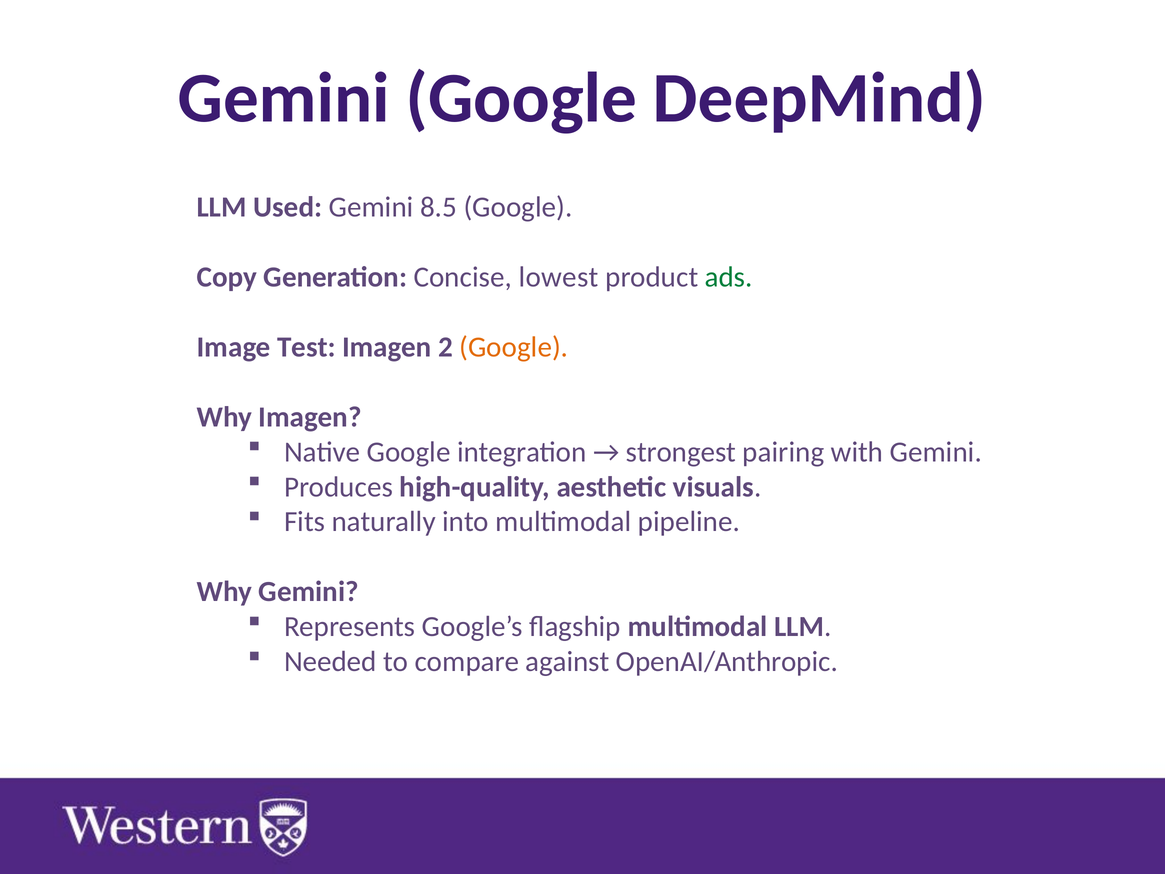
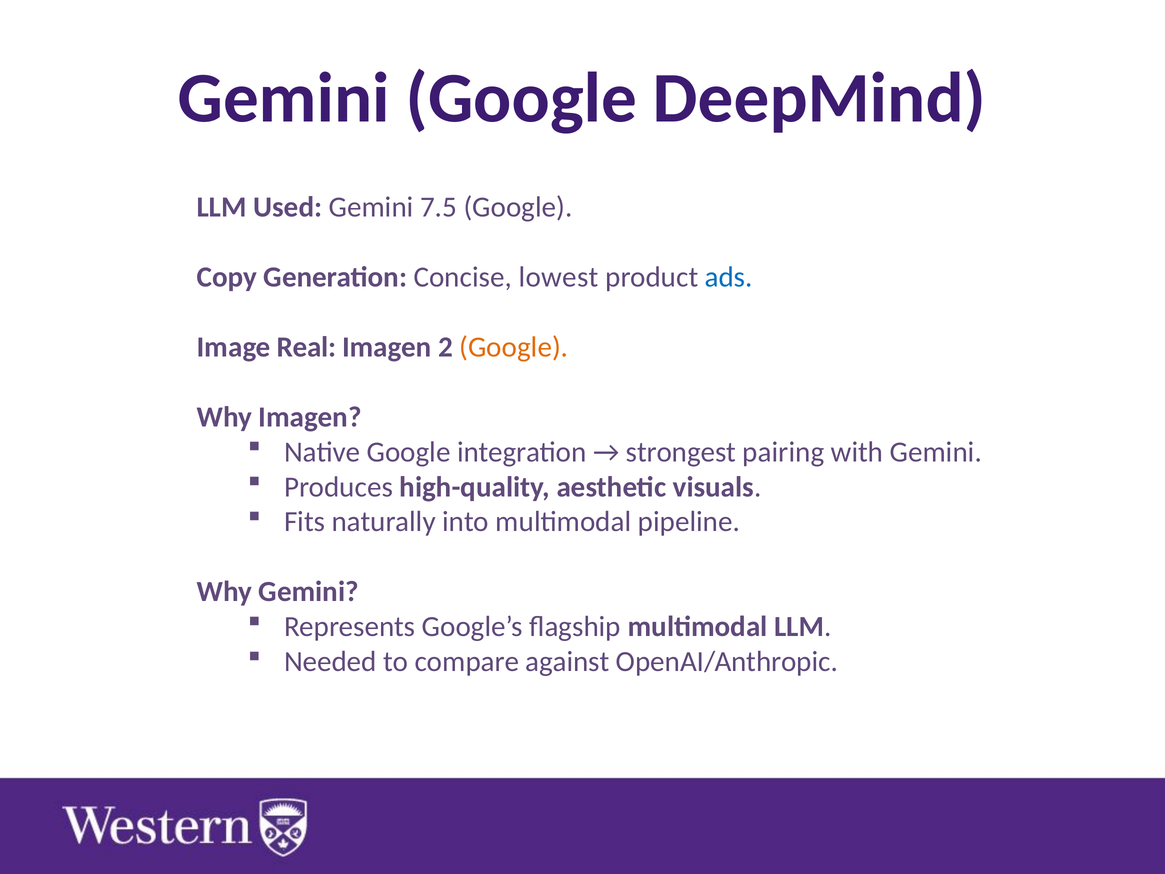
8.5: 8.5 -> 7.5 (439, 207)
ads colour: green -> blue (729, 277)
Test: Test -> Real (306, 347)
